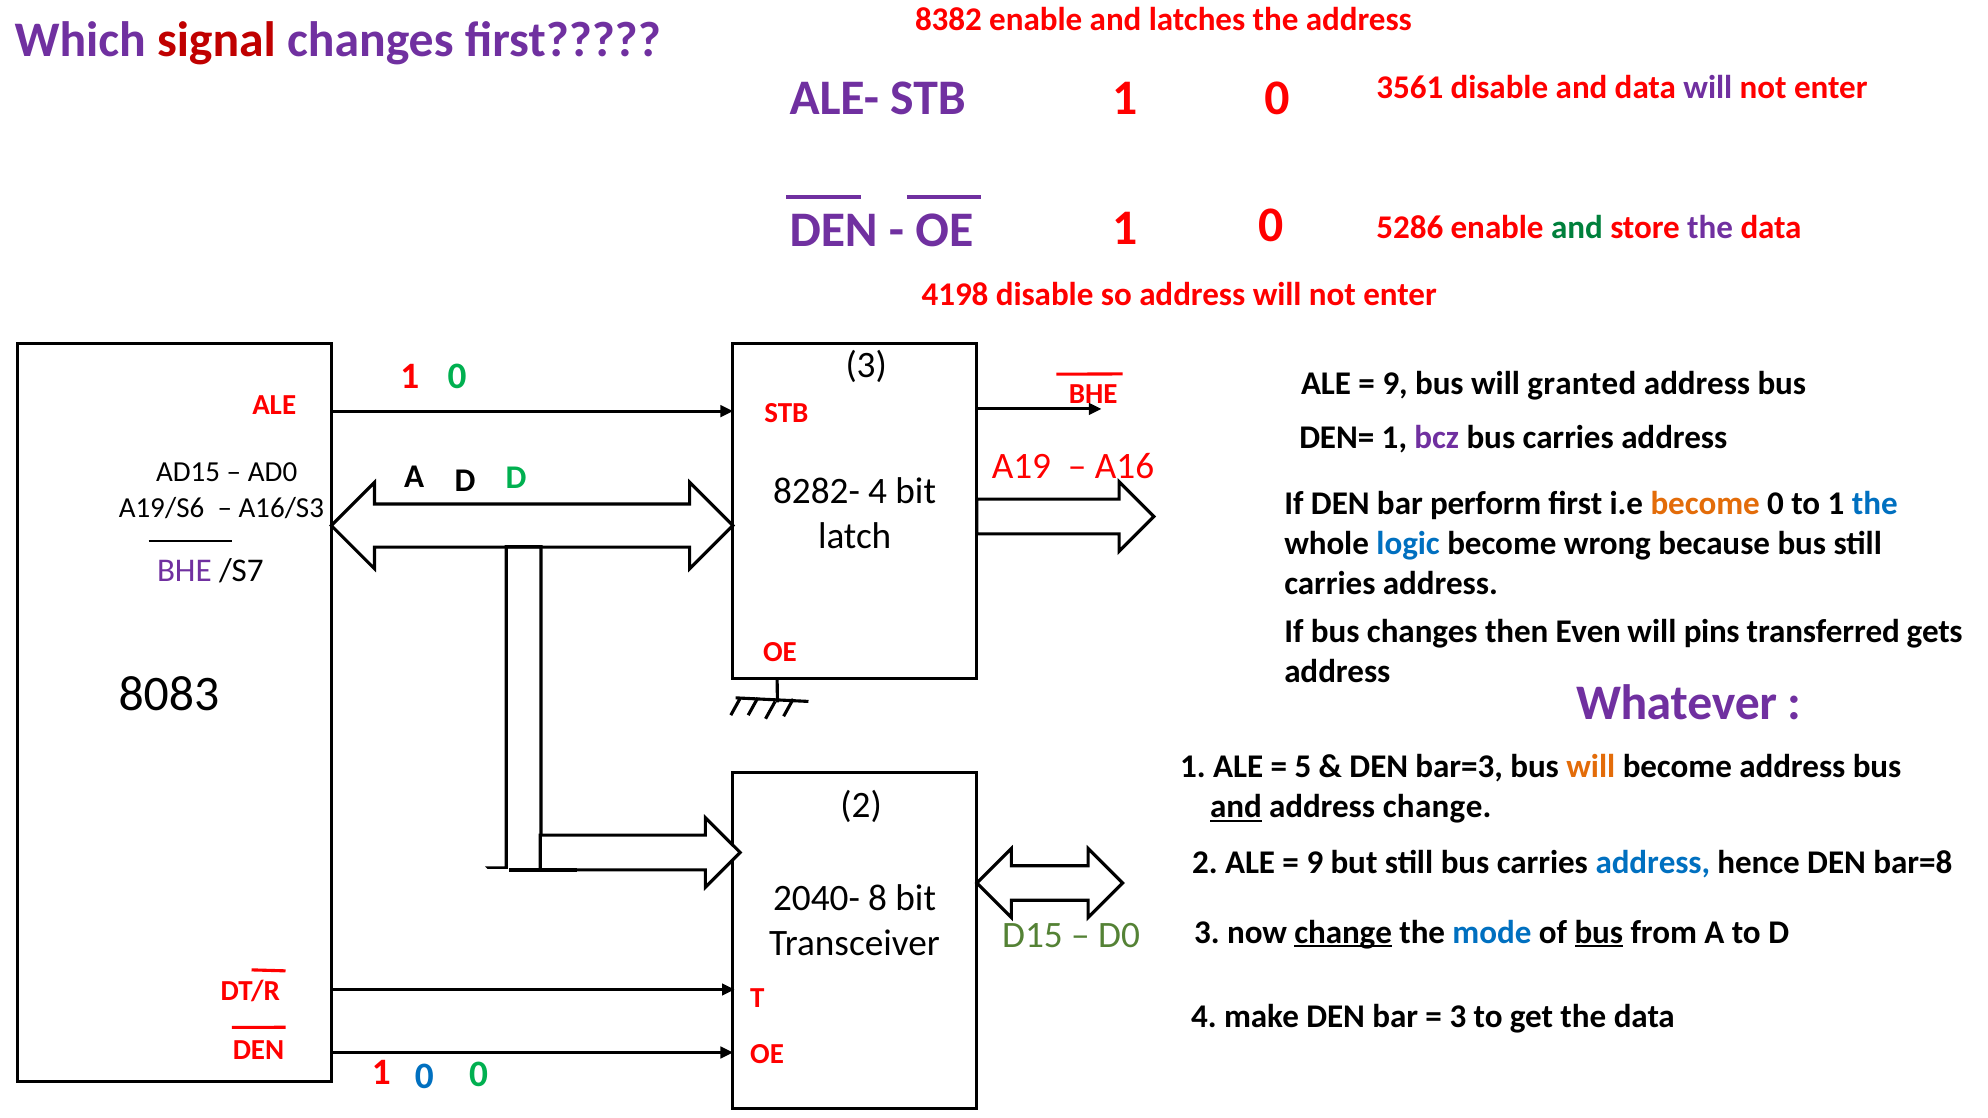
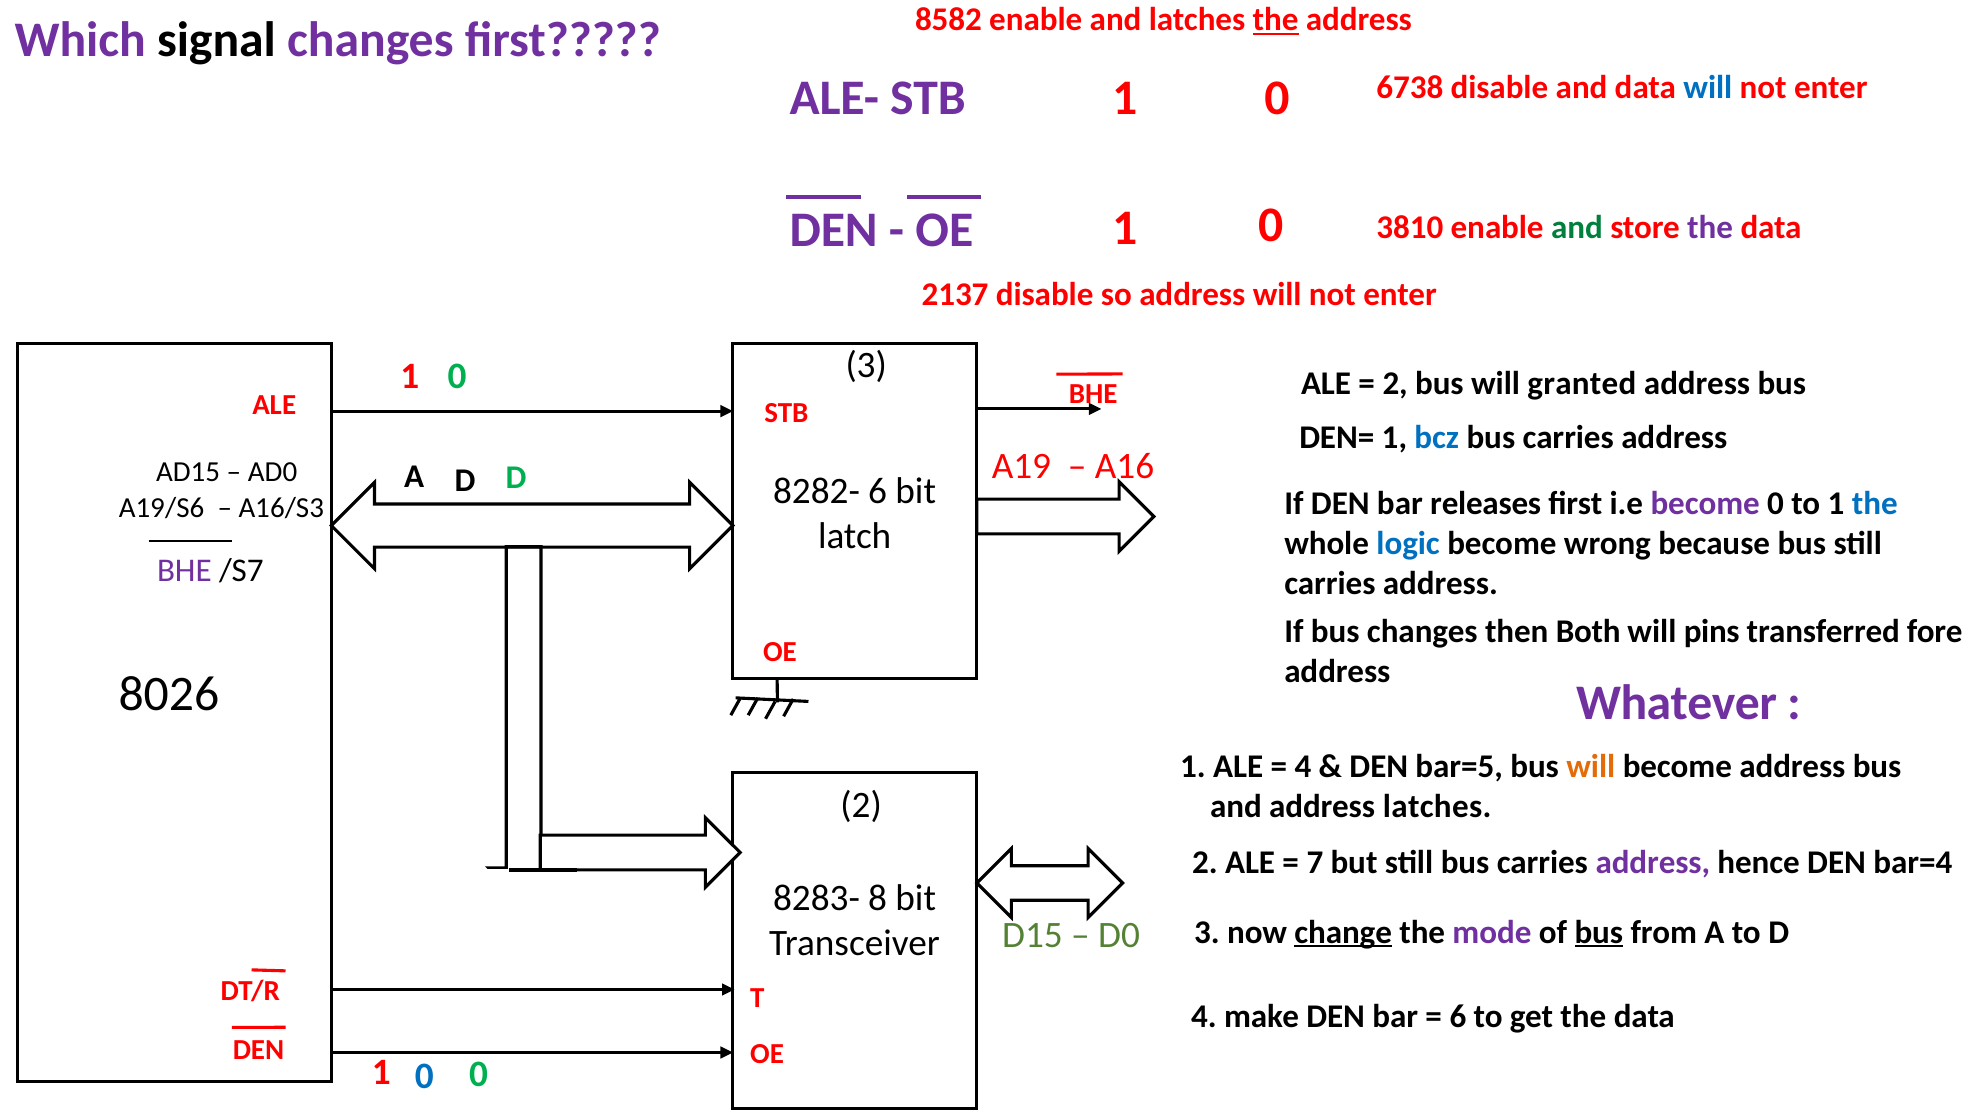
8382: 8382 -> 8582 (948, 20)
the underline: none -> present (1276, 20)
signal colour: red -> black (216, 41)
3561: 3561 -> 6738 (1410, 88)
will colour: purple -> blue (1708, 88)
5286: 5286 -> 3810 (1410, 227)
4198: 4198 -> 2137 (955, 295)
9: 9 -> 2 (1395, 383)
bcz colour: purple -> blue (1437, 438)
8282- 4: 4 -> 6 (878, 491)
perform: perform -> releases (1486, 504)
become colour: orange -> purple (1705, 504)
Even: Even -> Both (1588, 632)
gets: gets -> fore (1935, 632)
8083: 8083 -> 8026 (169, 694)
5: 5 -> 4 (1303, 767)
bar=3: bar=3 -> bar=5 (1459, 767)
and underline: present -> none (1236, 807)
address change: change -> latches (1437, 807)
9: 9 -> 7 (1315, 863)
address colour: blue -> purple (1653, 863)
bar=8: bar=8 -> bar=4 (1913, 863)
2040-: 2040- -> 8283- (817, 899)
mode colour: blue -> purple (1492, 932)
3: 3 -> 6 (1458, 1017)
